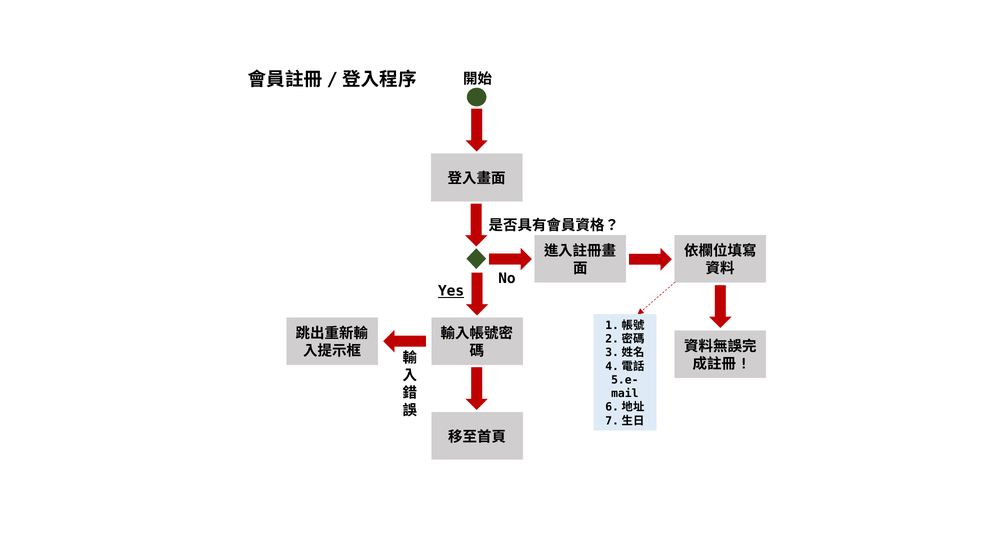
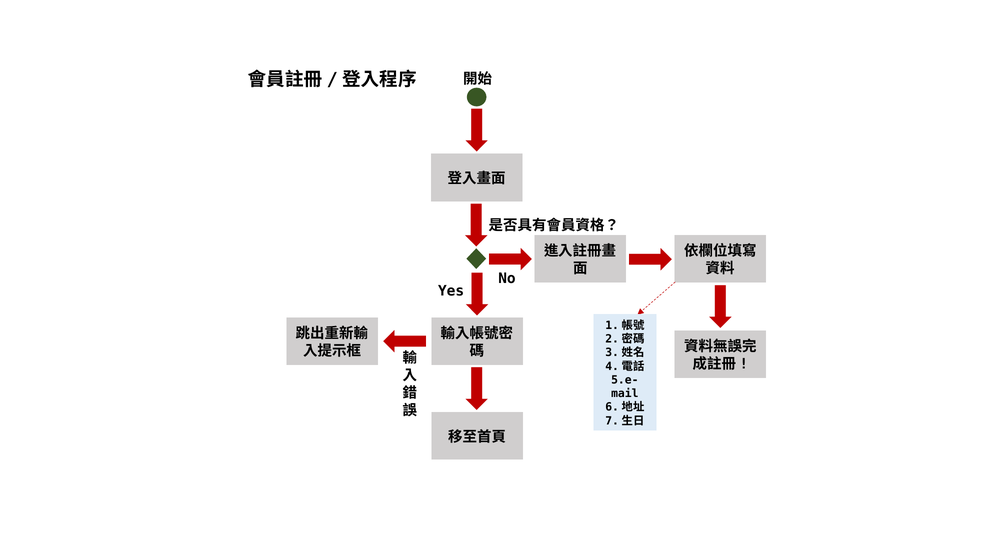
Yes underline: present -> none (451, 291)
